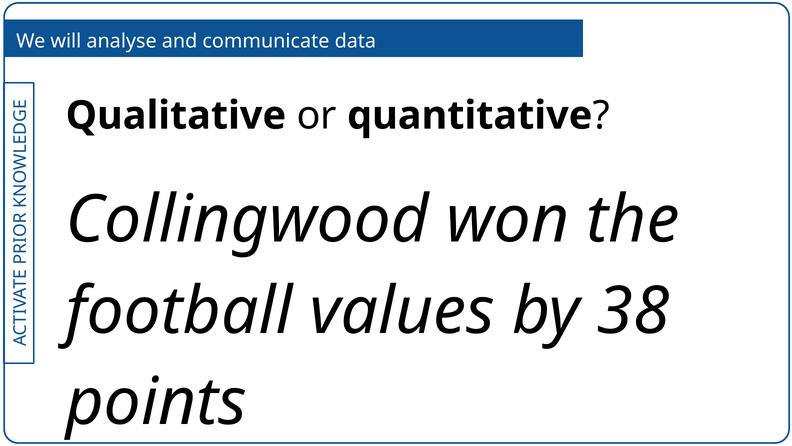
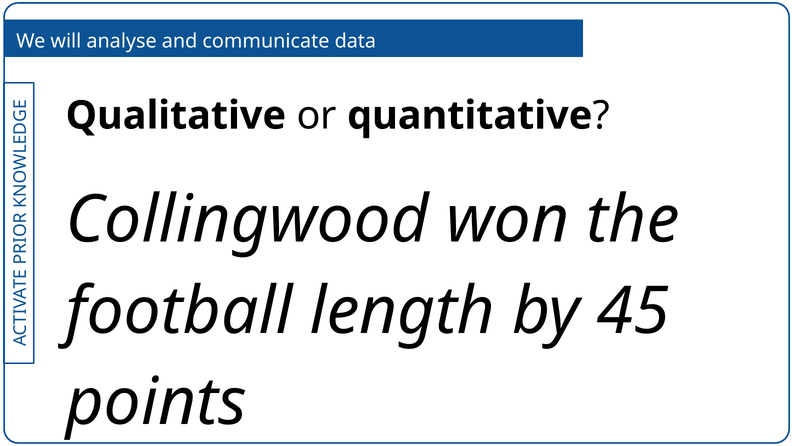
values: values -> length (402, 311)
38: 38 -> 45 (633, 311)
